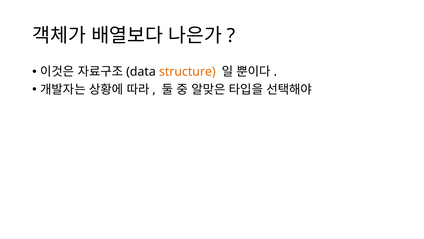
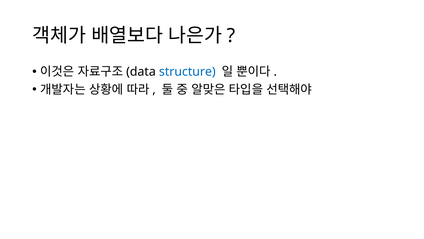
structure colour: orange -> blue (187, 72)
